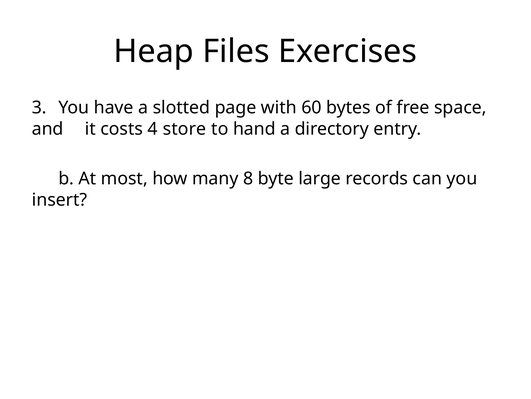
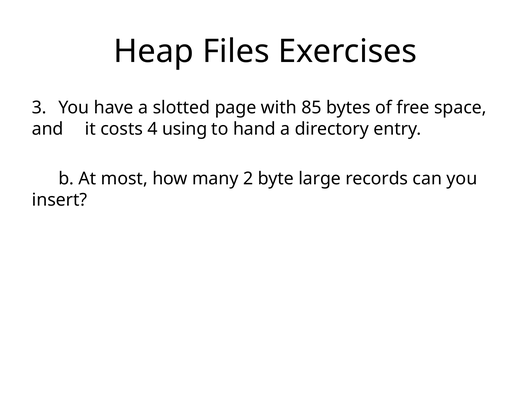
60: 60 -> 85 (312, 107)
store: store -> using (185, 129)
8: 8 -> 2 (248, 178)
